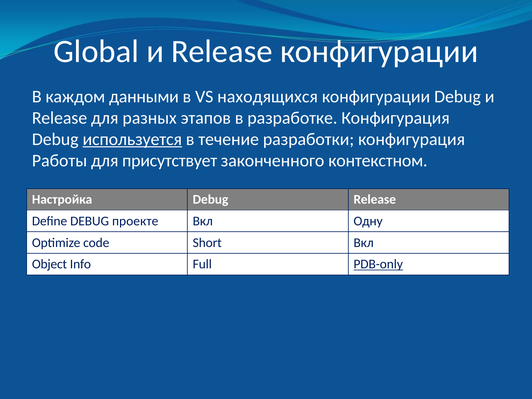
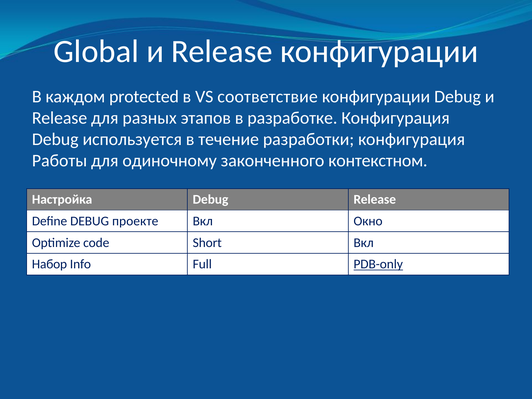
данными: данными -> protected (144, 97)
находящихся: находящихся -> соответствие (268, 97)
используется underline: present -> none (132, 139)
присутствует: присутствует -> одиночному (170, 161)
Одну: Одну -> Окно (368, 221)
Object: Object -> Набор (49, 264)
